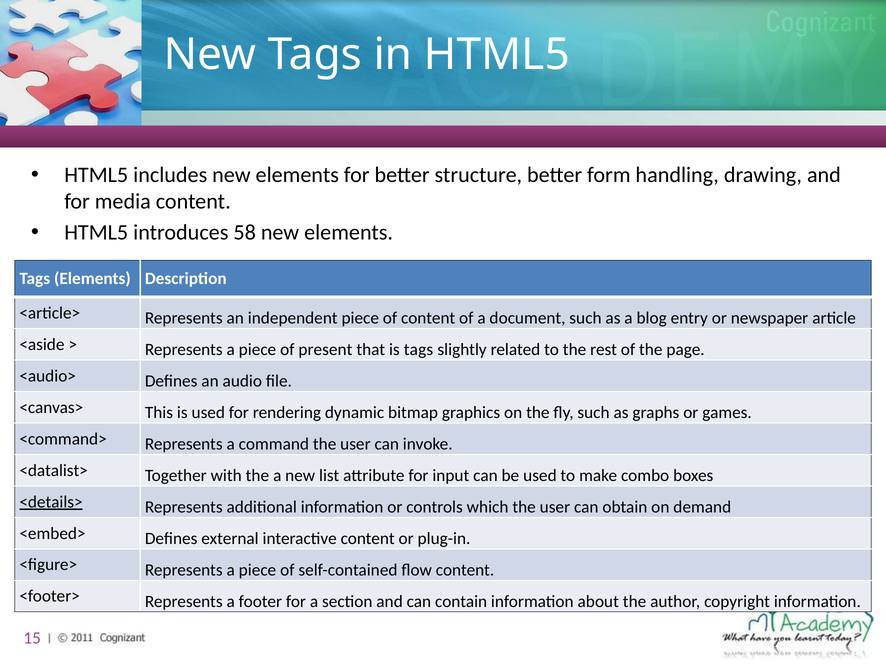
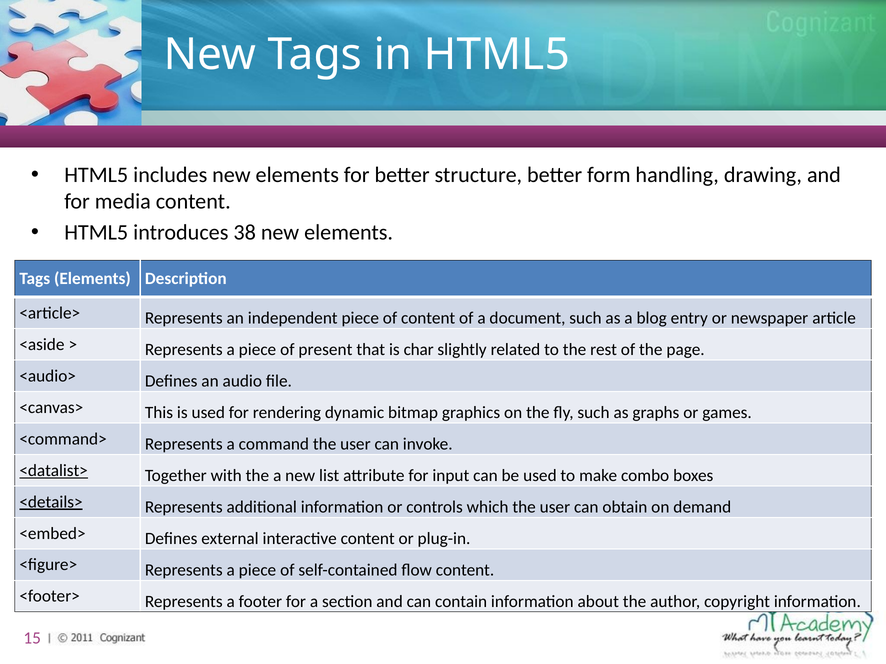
58: 58 -> 38 (245, 233)
is tags: tags -> char (419, 350)
<datalist> underline: none -> present (54, 471)
